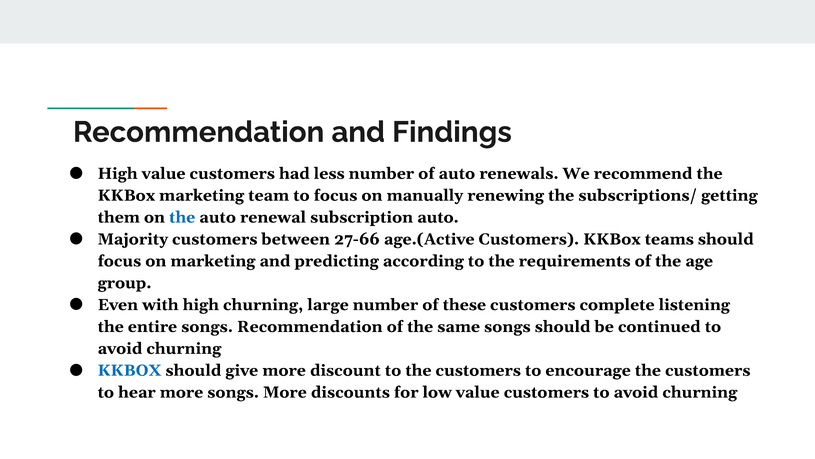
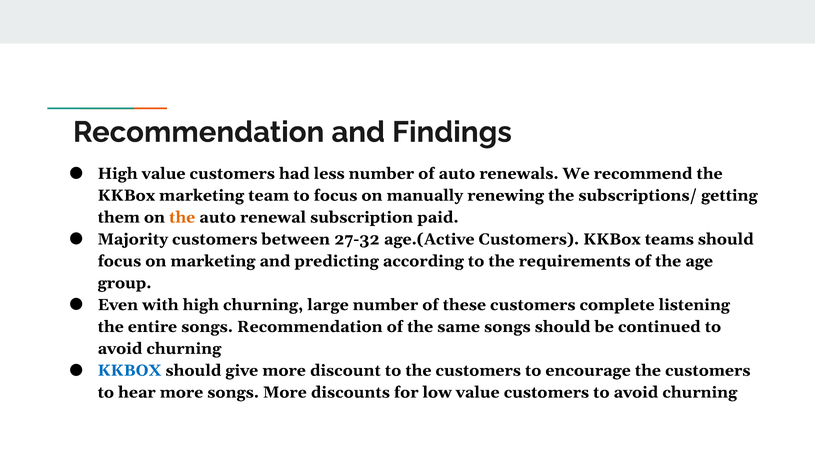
the colour: blue -> orange (182, 217)
subscription auto: auto -> paid (438, 217)
27-66: 27-66 -> 27-32 (357, 239)
